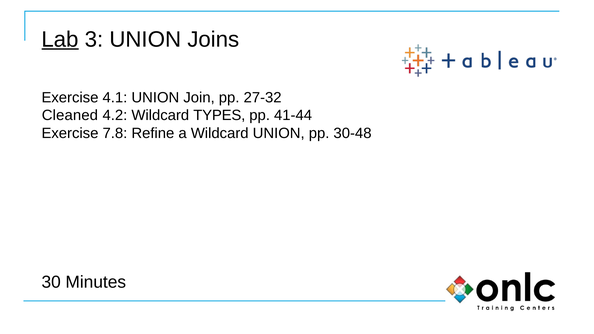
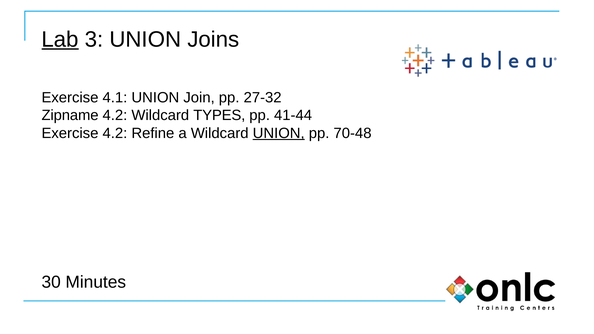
Cleaned: Cleaned -> Zipname (70, 115)
Exercise 7.8: 7.8 -> 4.2 (115, 133)
UNION underline: none -> present (279, 133)
30-48: 30-48 -> 70-48 (353, 133)
